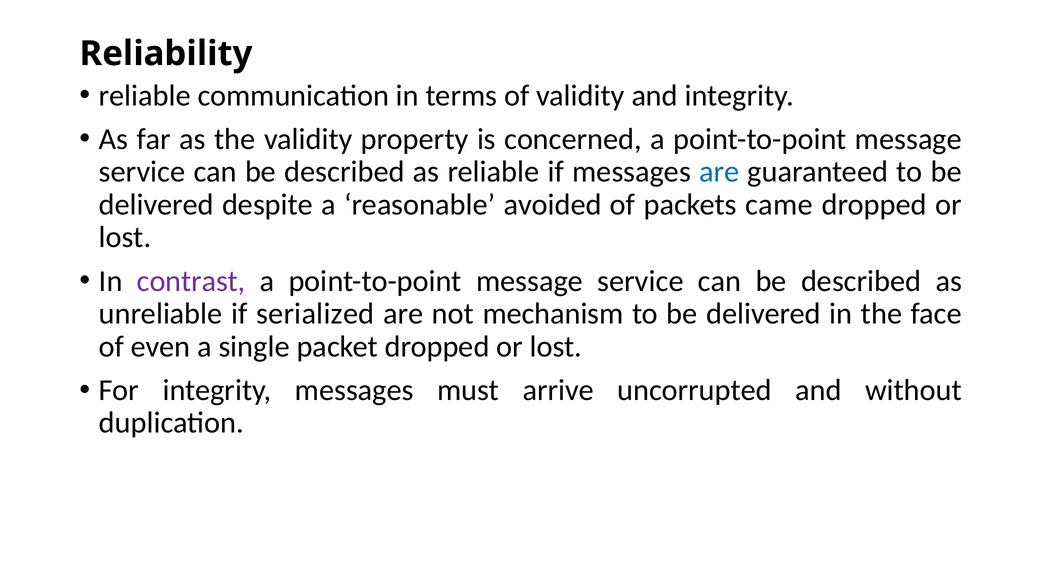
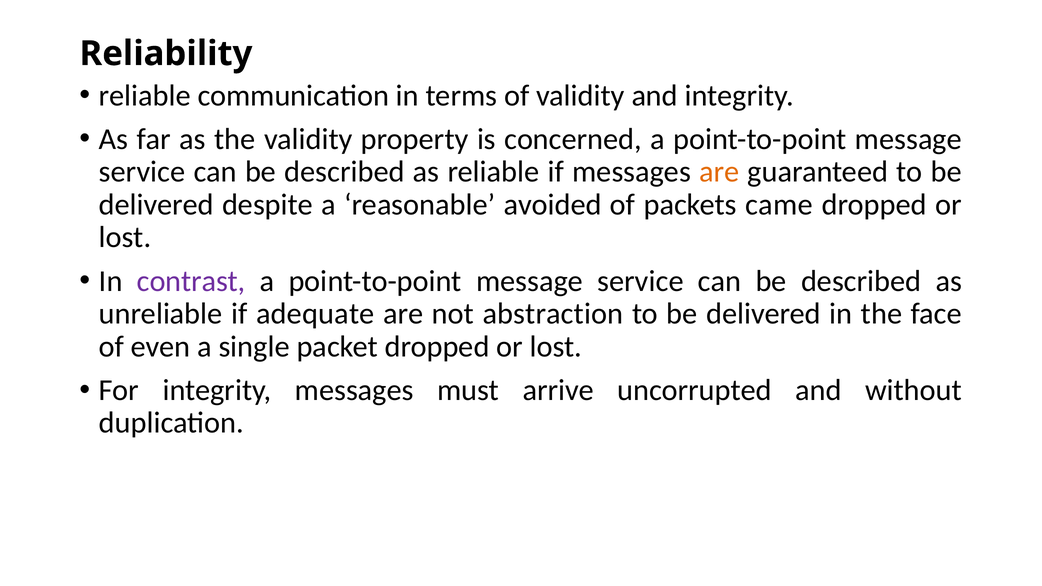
are colour: blue -> orange (719, 172)
serialized: serialized -> adequate (315, 314)
mechanism: mechanism -> abstraction (553, 314)
